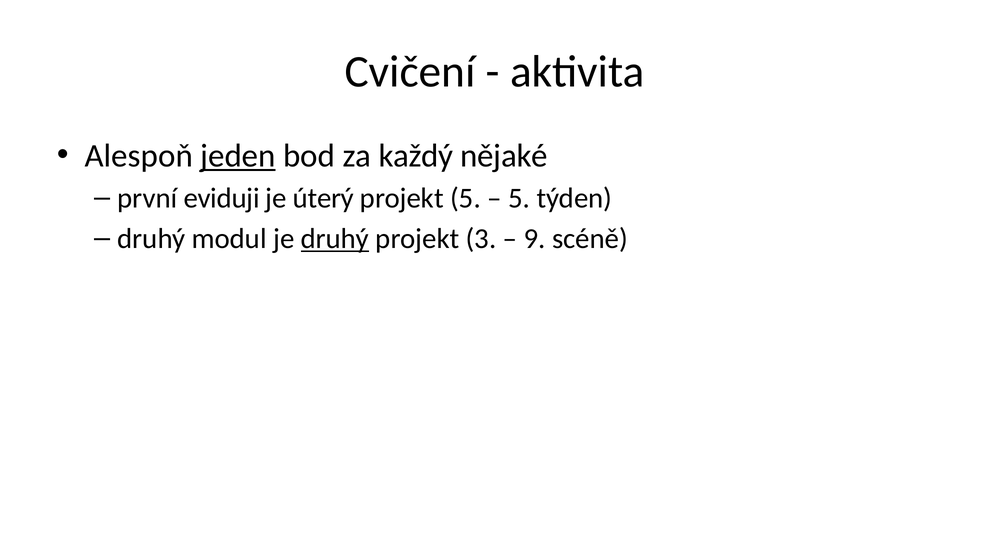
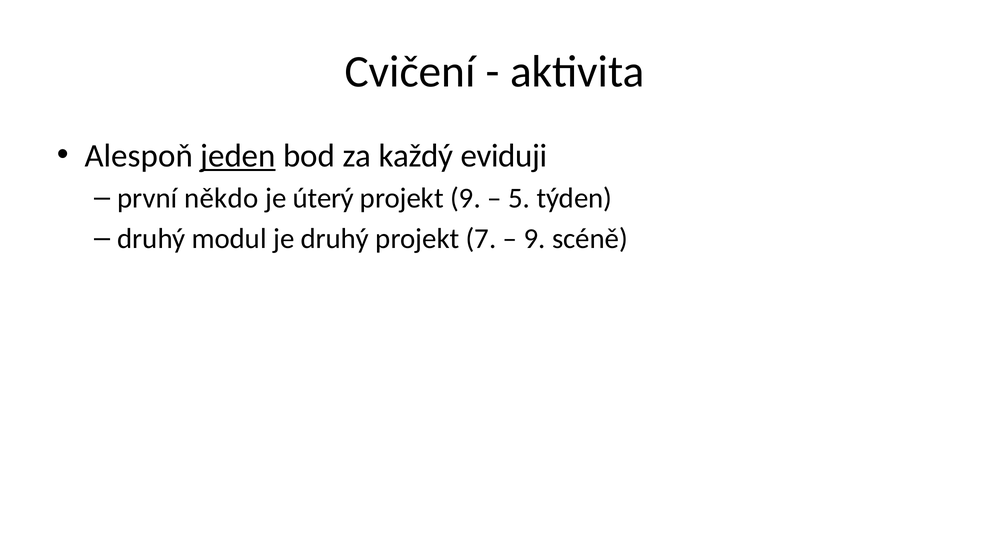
nějaké: nějaké -> eviduji (504, 156)
eviduji: eviduji -> někdo (221, 198)
projekt 5: 5 -> 9 (466, 198)
druhý underline: present -> none (335, 239)
3: 3 -> 7 (481, 239)
